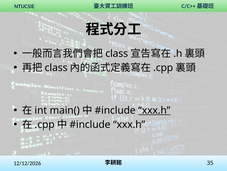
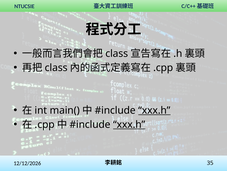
xxx.h underline: none -> present (129, 124)
